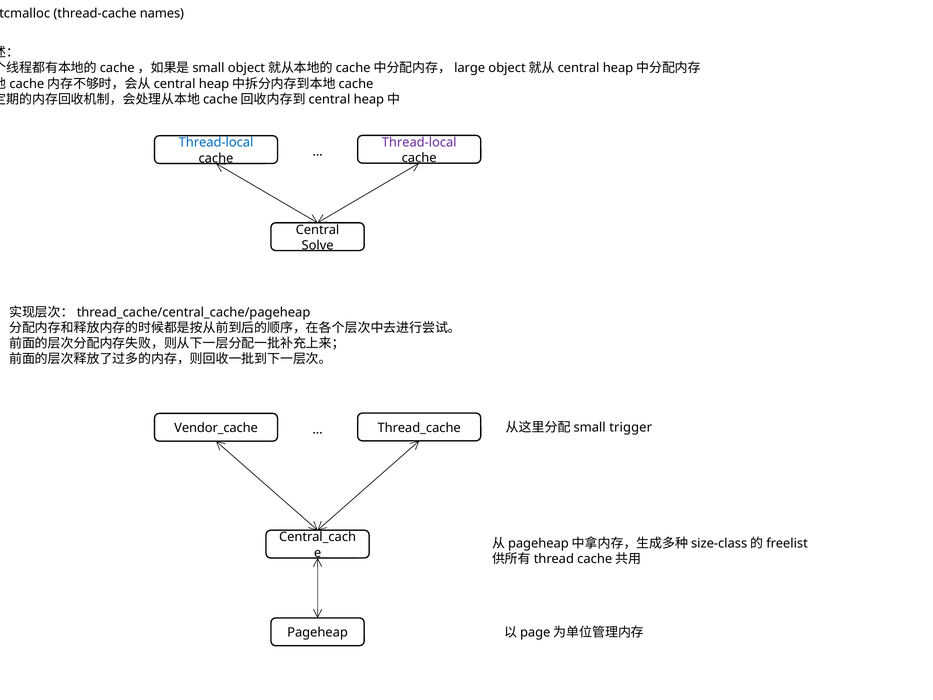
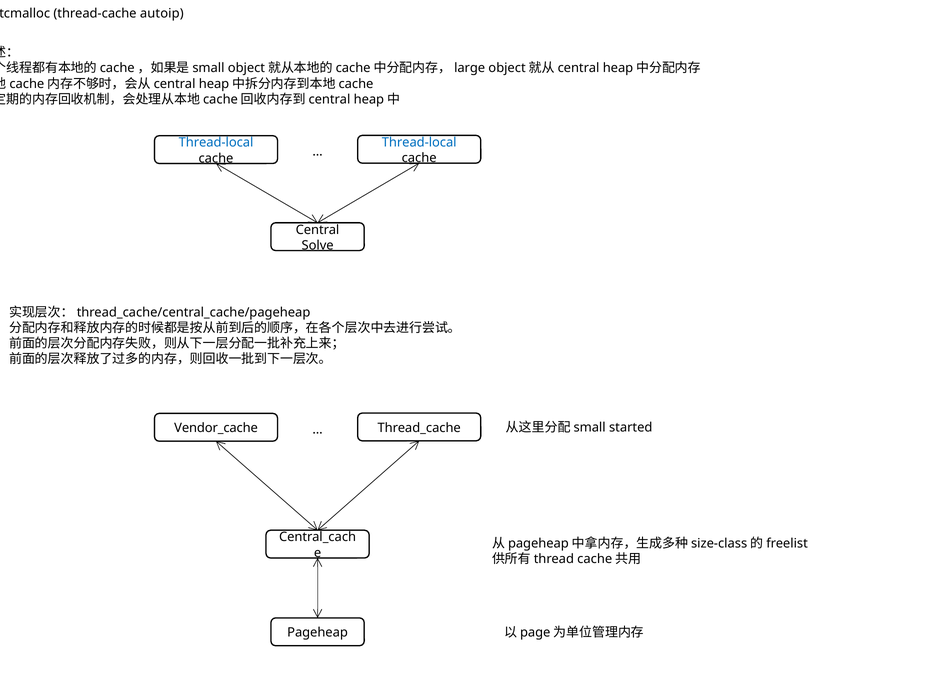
names: names -> autoip (162, 13)
Thread-local colour: purple -> blue (419, 142)
trigger: trigger -> started (631, 427)
